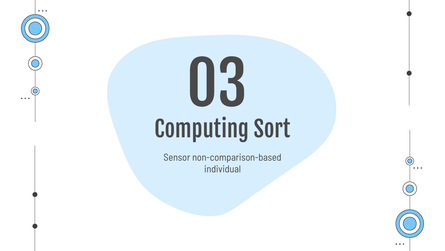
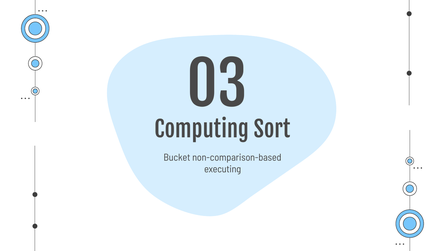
Sensor: Sensor -> Bucket (177, 157)
individual: individual -> executing (223, 169)
